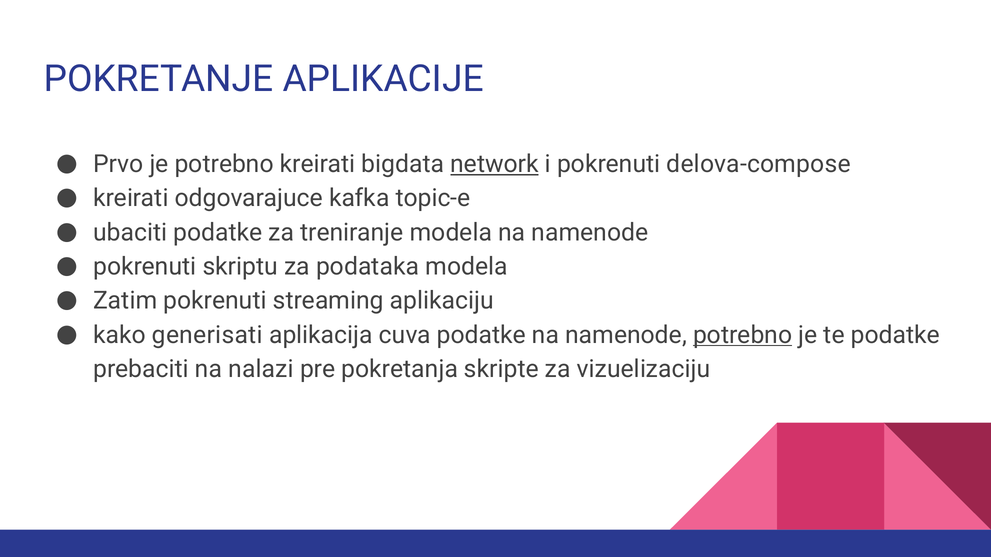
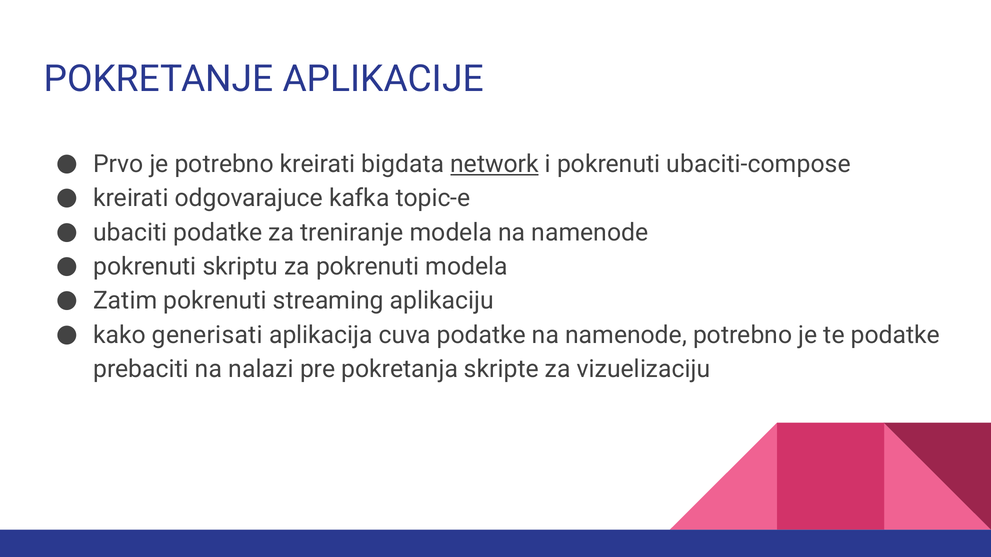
delova-compose: delova-compose -> ubaciti-compose (759, 164)
za podataka: podataka -> pokrenuti (368, 267)
potrebno underline: present -> none (743, 335)
